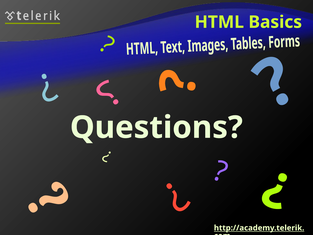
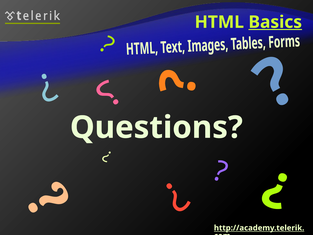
Basics underline: none -> present (275, 22)
